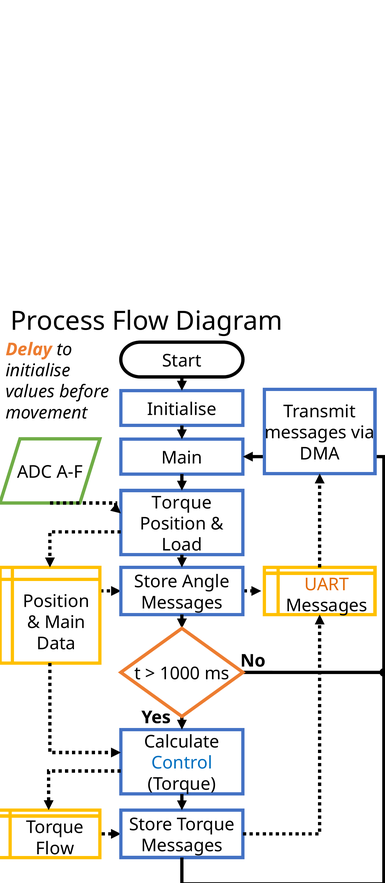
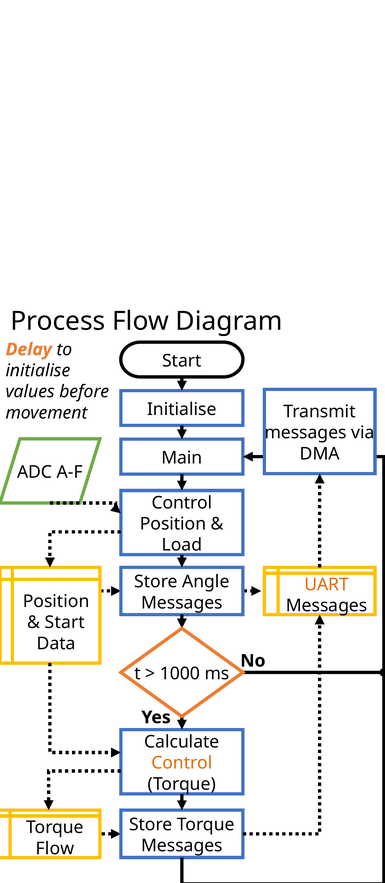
Torque: Torque -> Control (182, 503)
Main: Main -> Start (65, 623)
Control colour: blue -> orange (182, 763)
